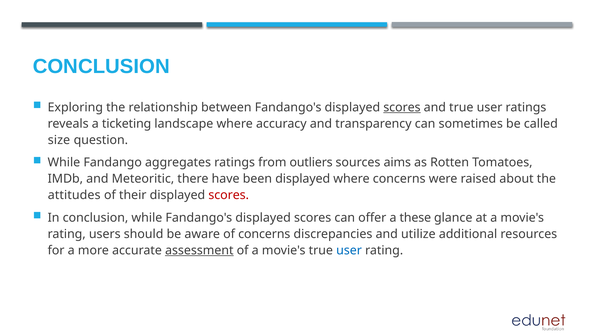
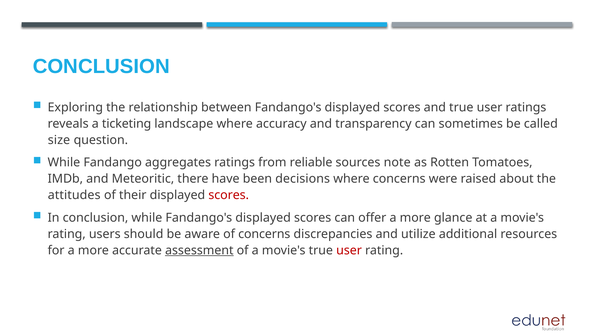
scores underline: present -> none (402, 107)
outliers: outliers -> reliable (311, 163)
aims: aims -> note (397, 163)
been displayed: displayed -> decisions (303, 179)
offer a these: these -> more (415, 218)
user colour: blue -> red (349, 250)
